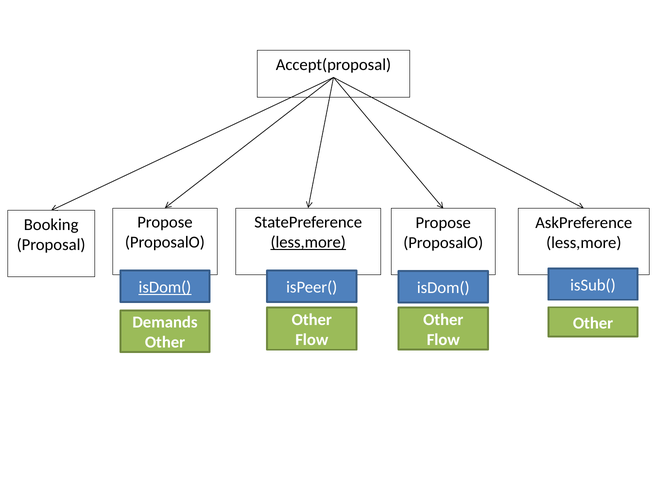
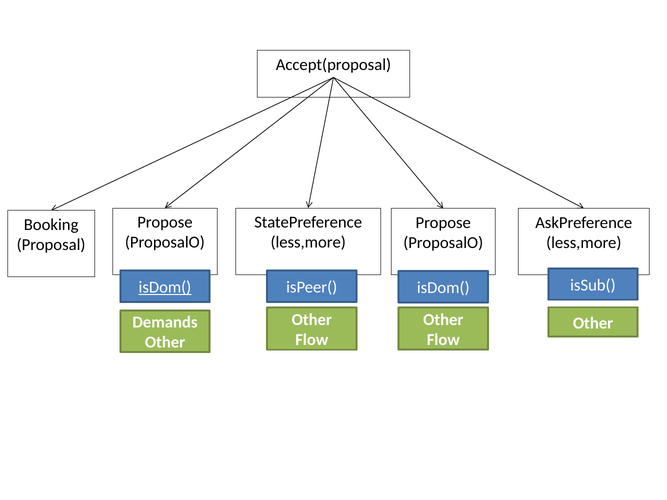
less,more underline: present -> none (308, 243)
